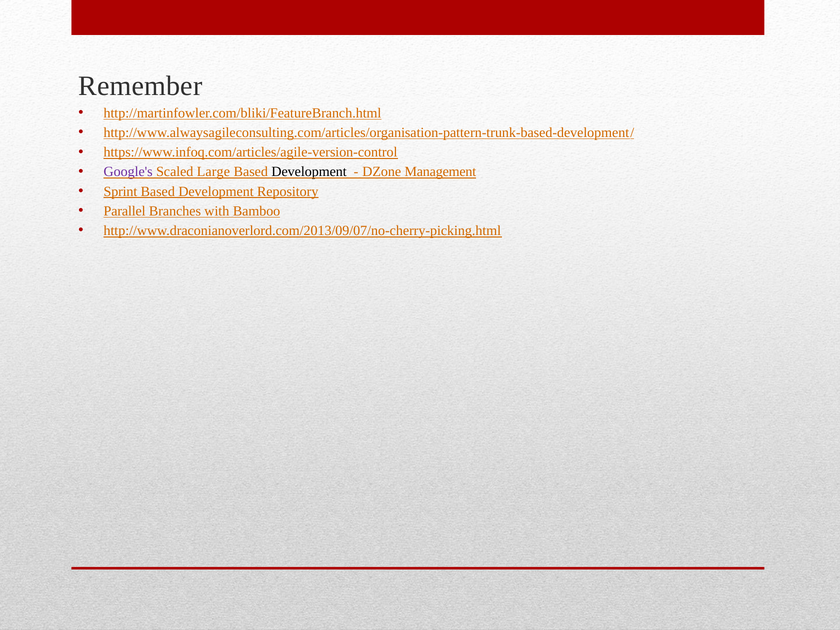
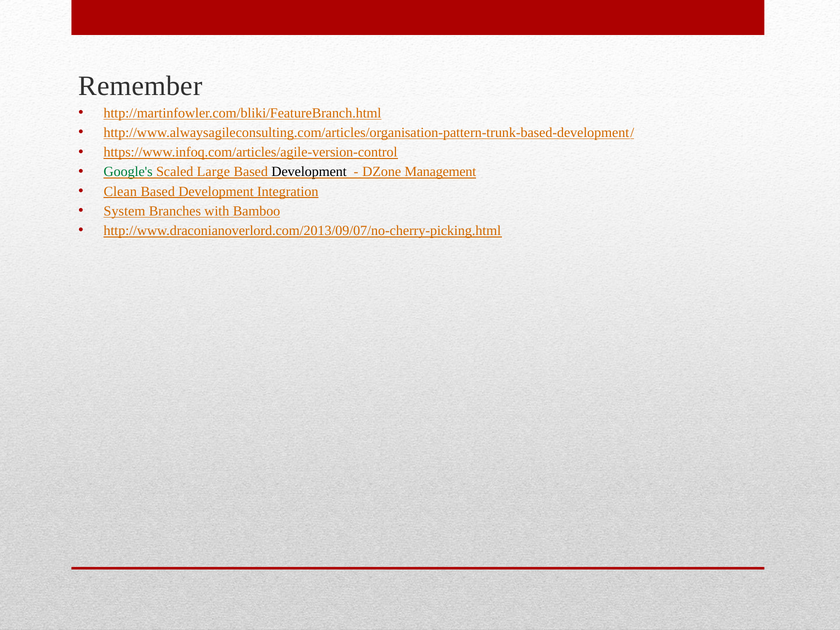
Google's colour: purple -> green (128, 172)
Sprint: Sprint -> Clean (120, 191)
Repository: Repository -> Integration (288, 191)
Parallel: Parallel -> System (124, 211)
